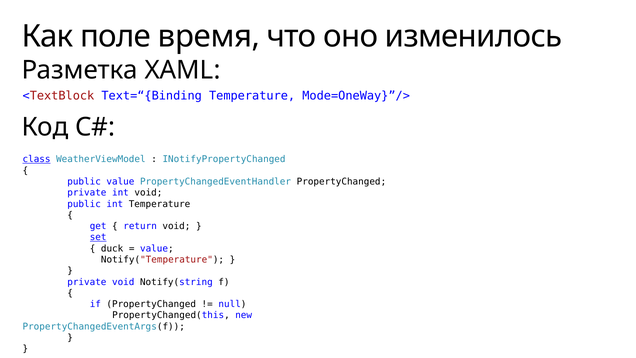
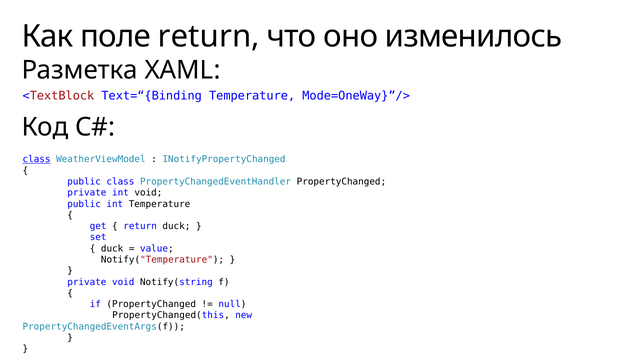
поле время: время -> return (209, 36)
public value: value -> class (120, 182)
return void: void -> duck (176, 226)
set underline: present -> none (98, 237)
